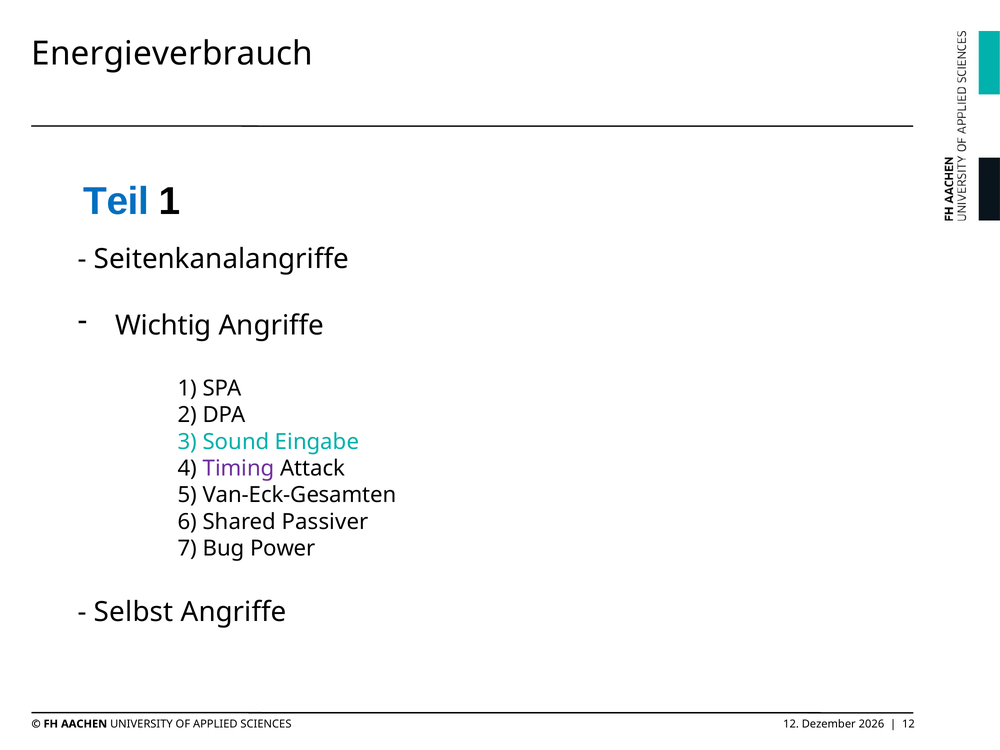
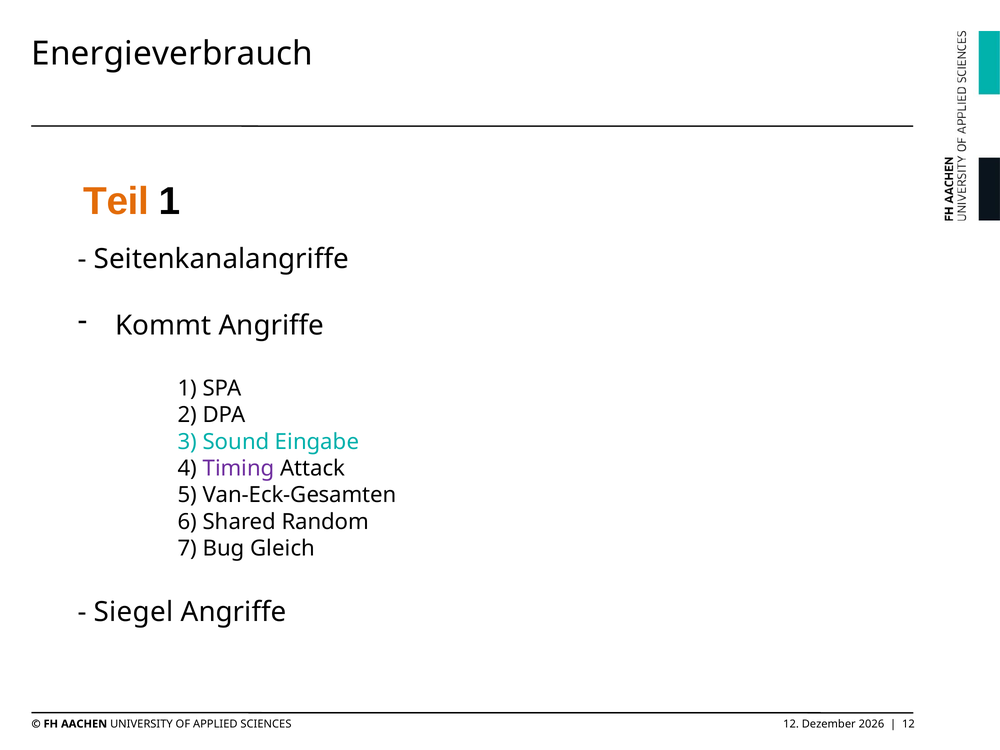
Teil colour: blue -> orange (116, 201)
Wichtig: Wichtig -> Kommt (163, 326)
Passiver: Passiver -> Random (325, 522)
Power: Power -> Gleich (283, 548)
Selbst: Selbst -> Siegel (134, 612)
